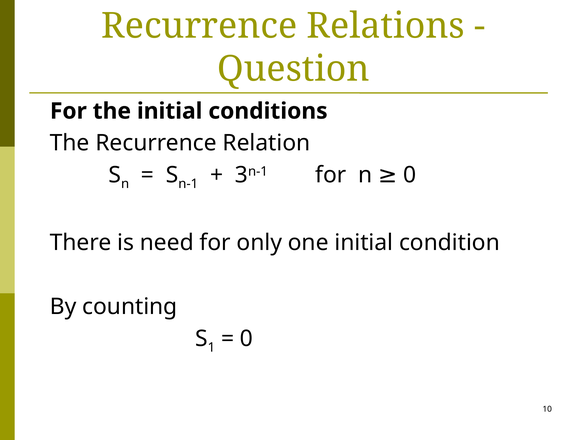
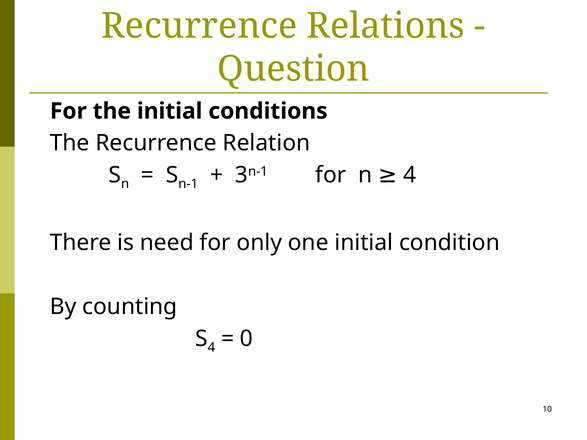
n 0: 0 -> 4 (410, 175)
1: 1 -> 4 (211, 348)
